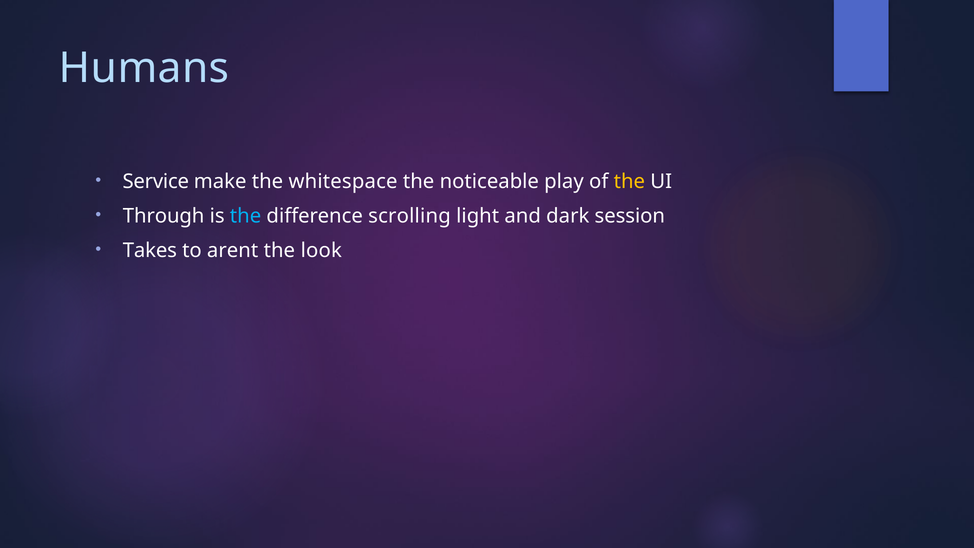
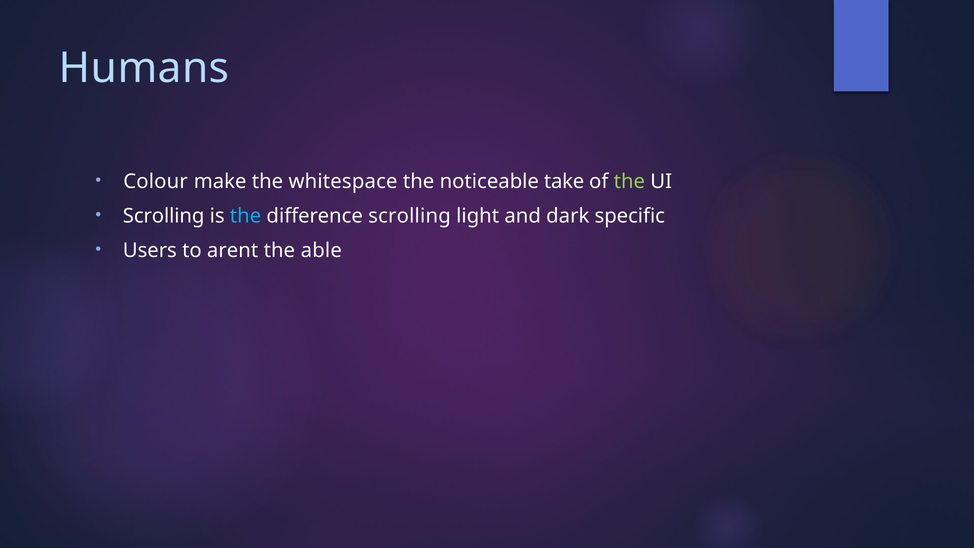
Service: Service -> Colour (156, 181)
play: play -> take (564, 181)
the colour: yellow -> light green (629, 181)
Through: Through -> Scrolling (164, 216)
session: session -> specific (630, 216)
Takes: Takes -> Users (150, 250)
look: look -> able (321, 250)
